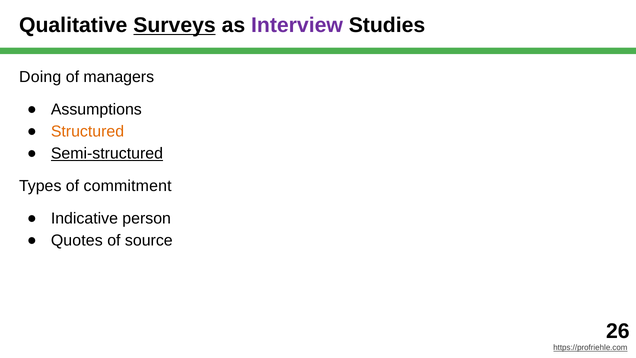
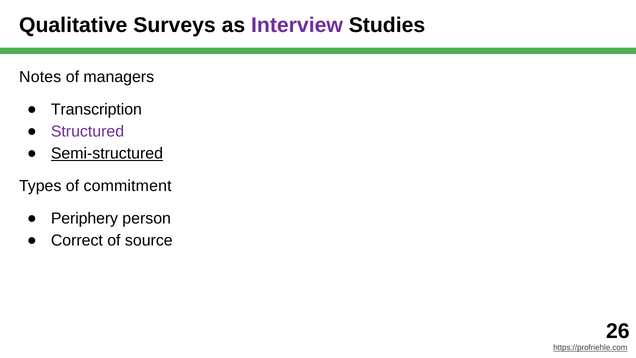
Surveys underline: present -> none (175, 25)
Doing: Doing -> Notes (40, 77)
Assumptions: Assumptions -> Transcription (96, 110)
Structured colour: orange -> purple (87, 132)
Indicative: Indicative -> Periphery (84, 219)
Quotes: Quotes -> Correct (77, 240)
